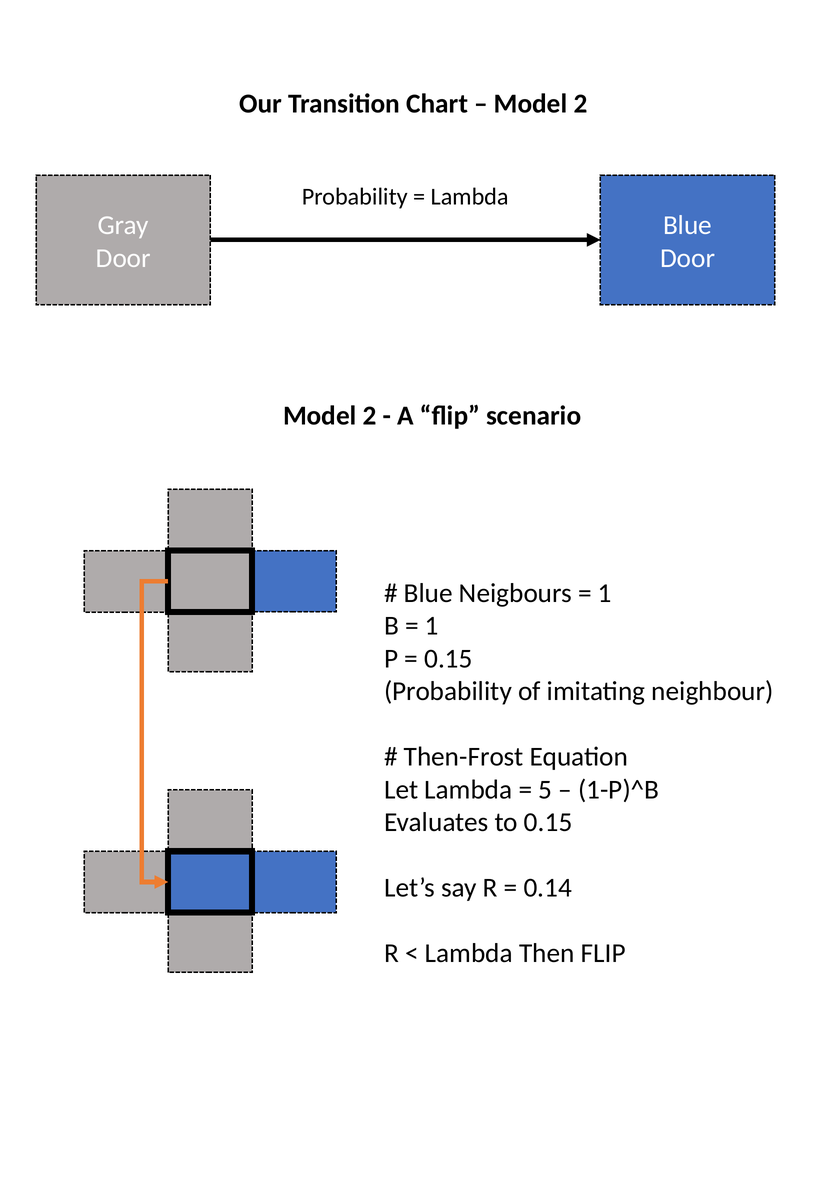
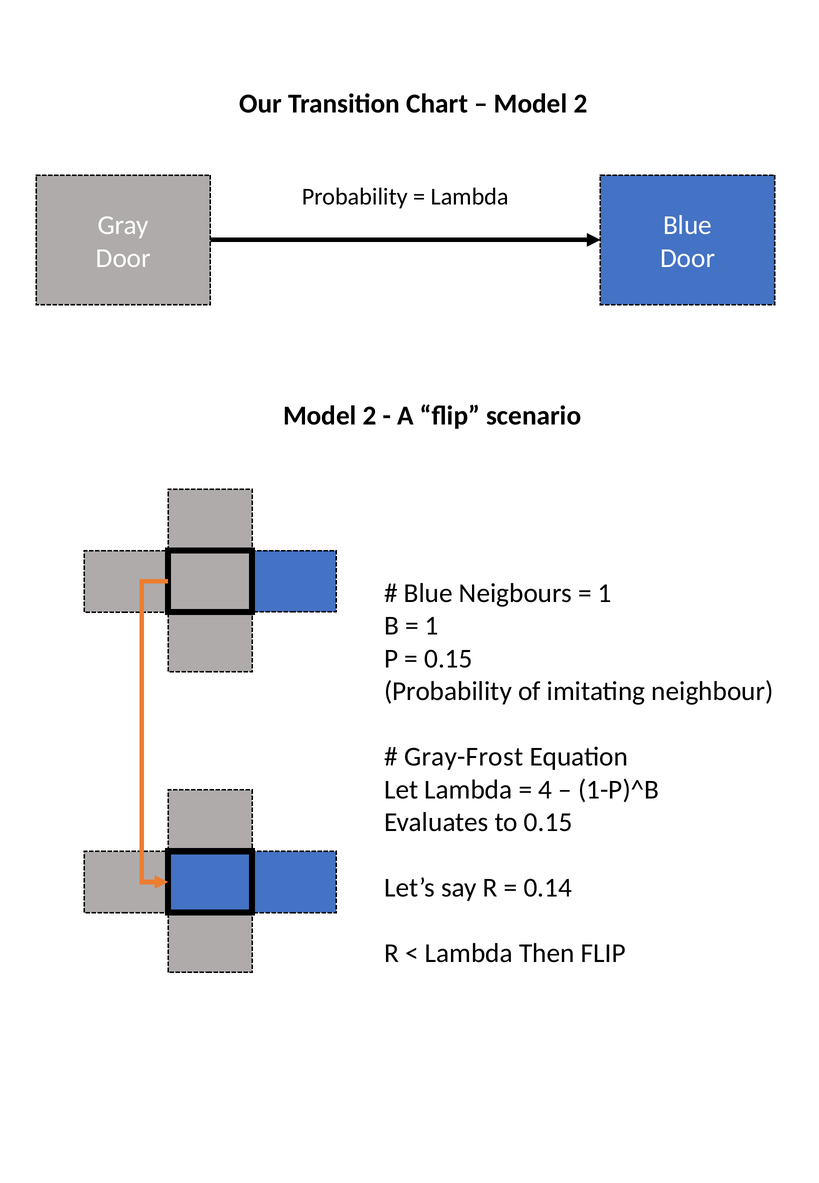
Then-Frost: Then-Frost -> Gray-Frost (464, 757)
5: 5 -> 4 (545, 790)
